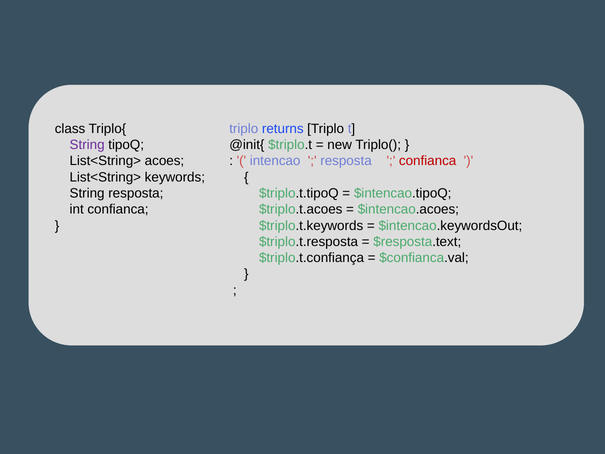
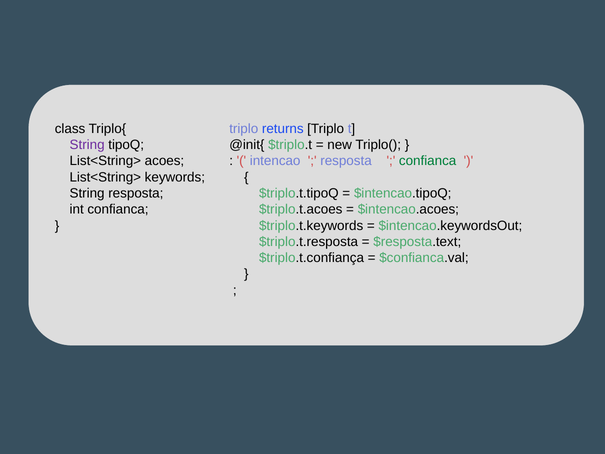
confianca colour: red -> green (428, 161)
